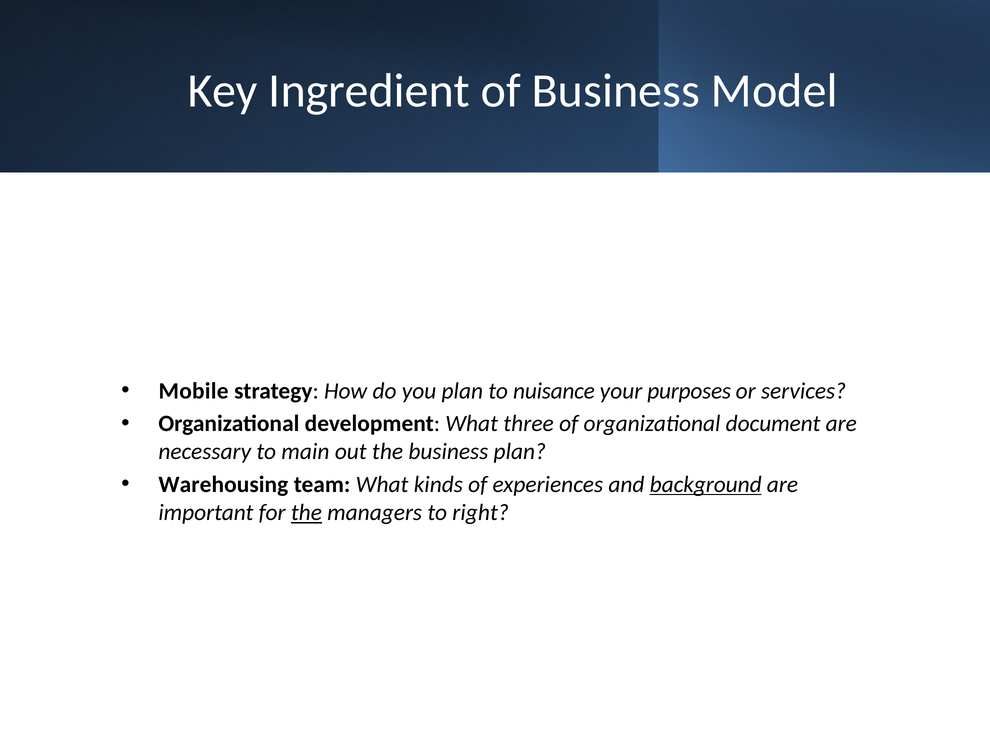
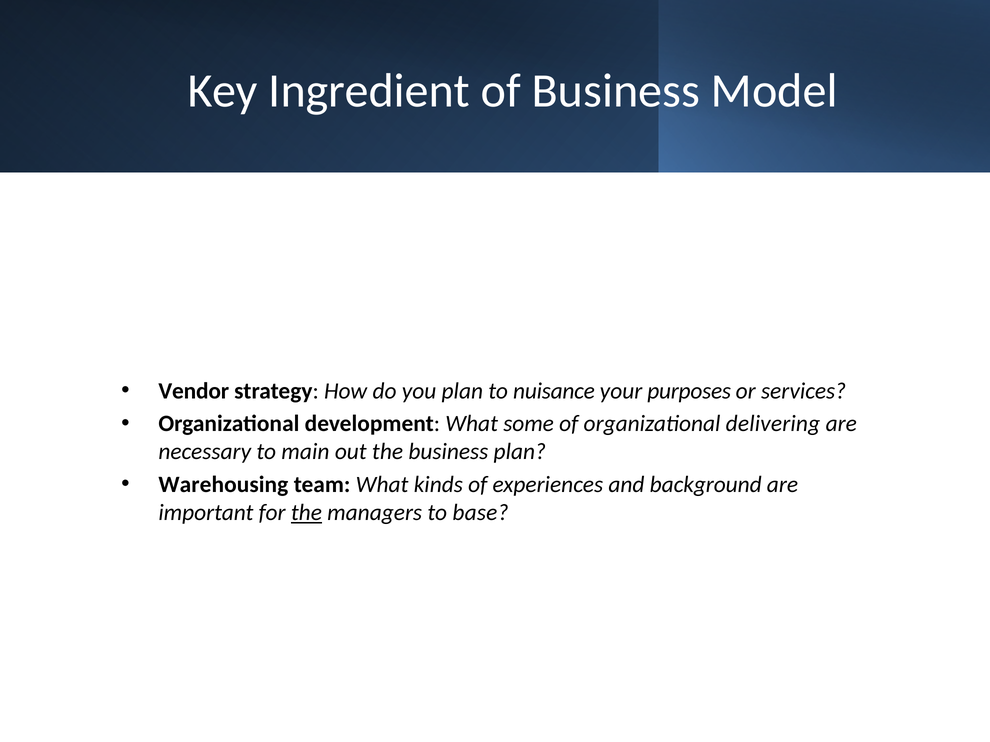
Mobile: Mobile -> Vendor (194, 391)
three: three -> some (529, 424)
document: document -> delivering (773, 424)
background underline: present -> none (706, 485)
right: right -> base (480, 513)
